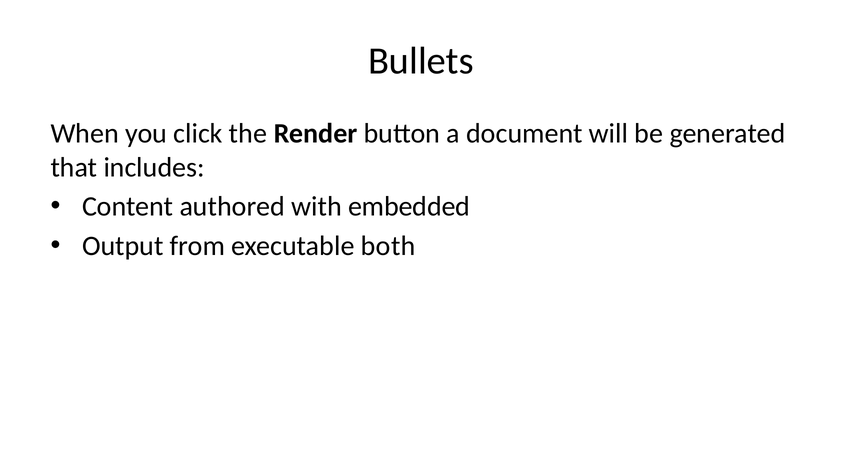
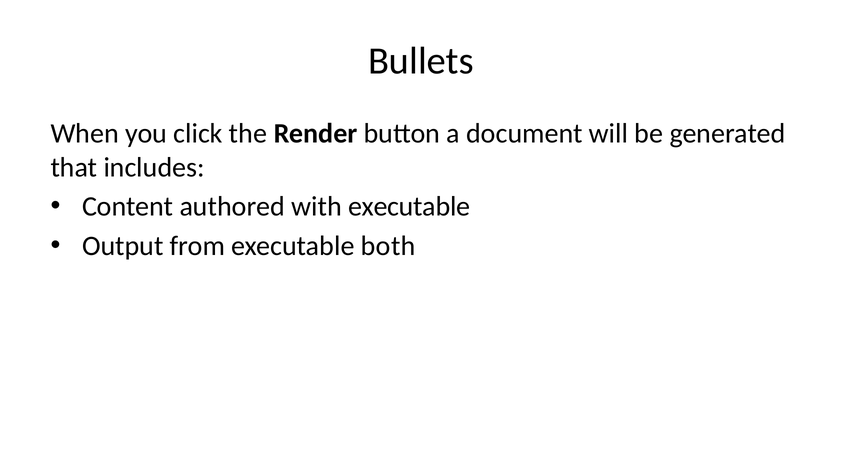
with embedded: embedded -> executable (409, 207)
